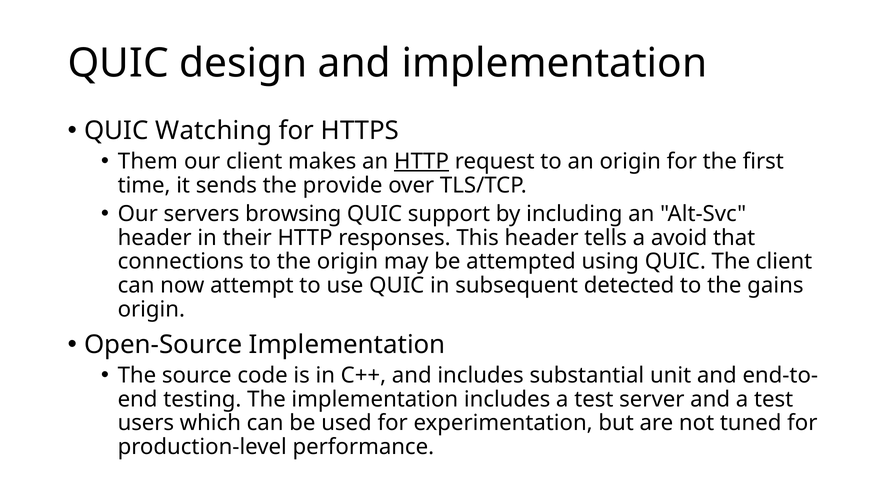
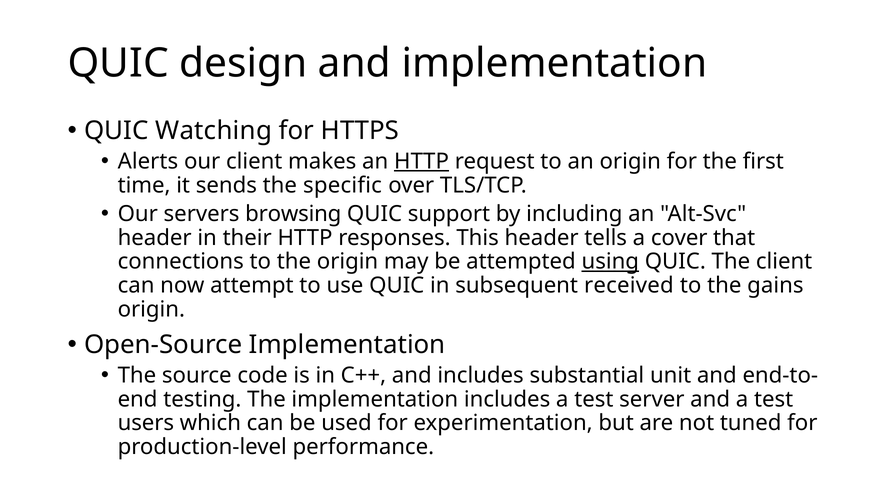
Them: Them -> Alerts (148, 161)
provide: provide -> specific (342, 185)
avoid: avoid -> cover (679, 238)
using underline: none -> present (610, 262)
detected: detected -> received (629, 286)
